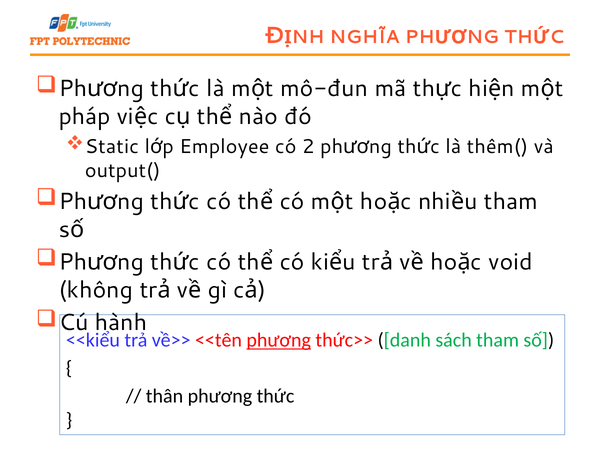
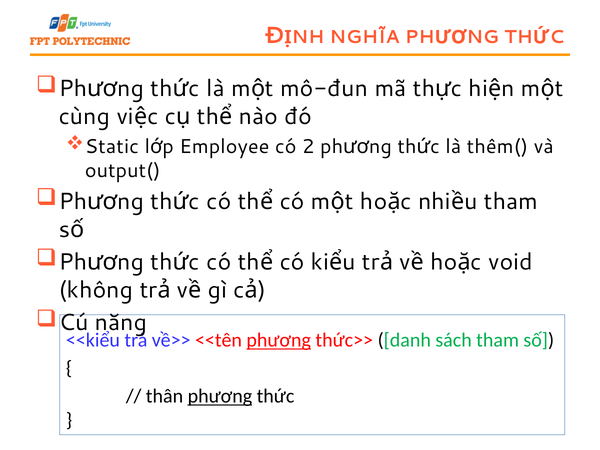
pháp: pháp -> cùng (84, 117)
hành: hành -> năng (121, 323)
phương underline: none -> present (220, 396)
